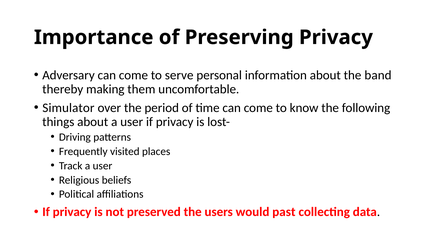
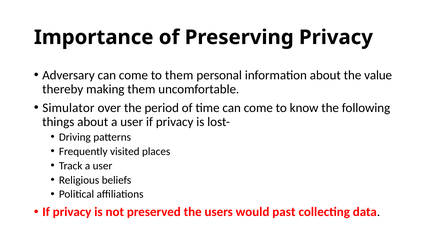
to serve: serve -> them (179, 75)
band: band -> value (378, 75)
